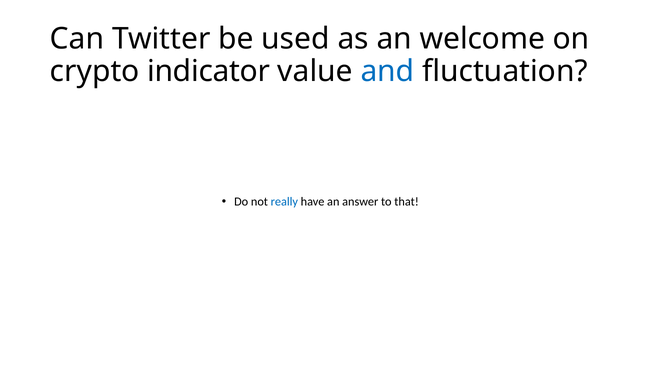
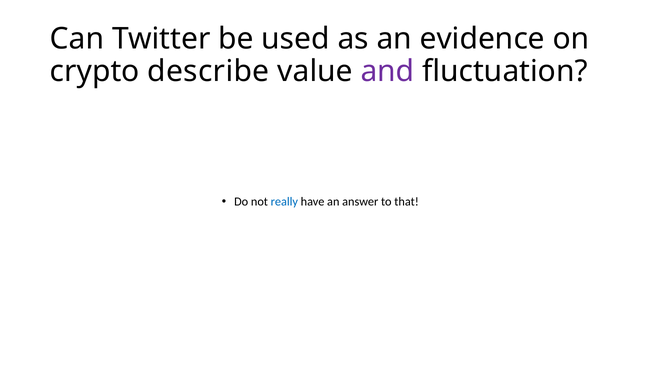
welcome: welcome -> evidence (482, 39)
indicator: indicator -> describe (208, 71)
and colour: blue -> purple (387, 71)
